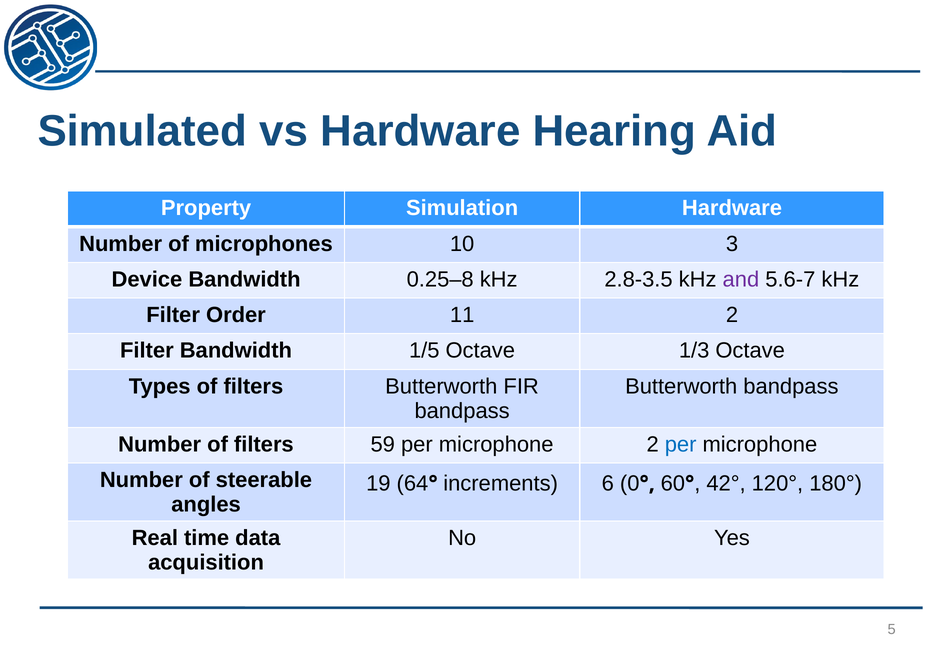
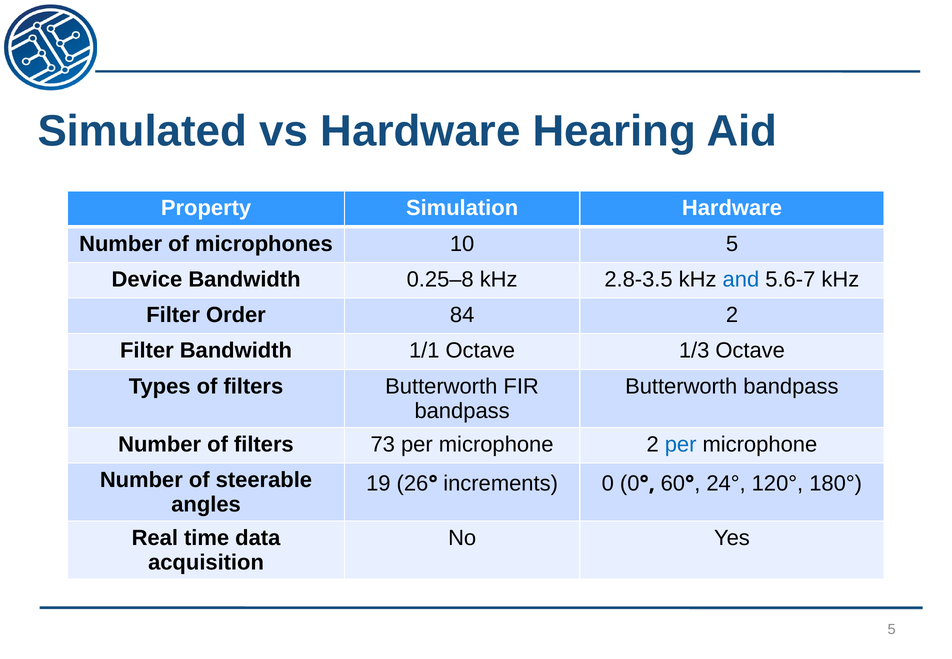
10 3: 3 -> 5 (732, 244)
and colour: purple -> blue (741, 279)
11: 11 -> 84 (462, 315)
1/5: 1/5 -> 1/1 (424, 351)
59: 59 -> 73 (383, 444)
64: 64 -> 26 (412, 484)
increments 6: 6 -> 0 (608, 484)
42°: 42° -> 24° (726, 484)
